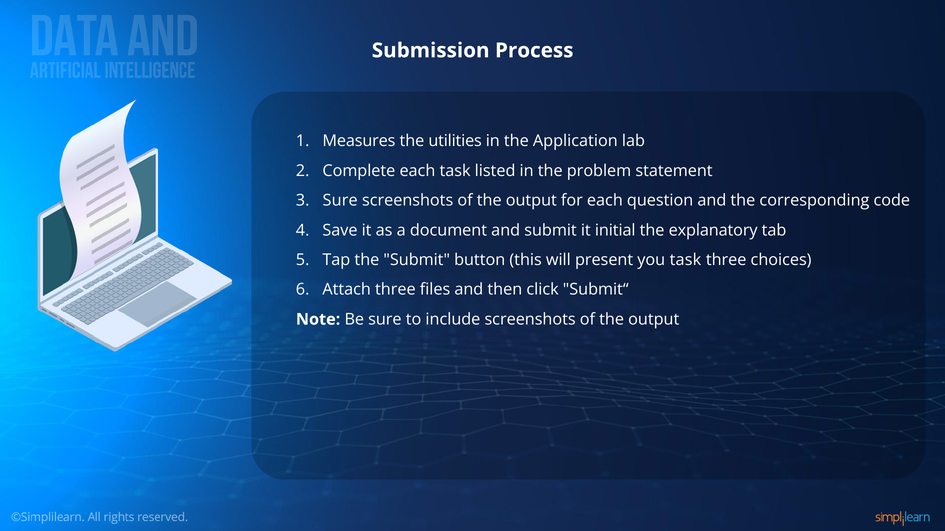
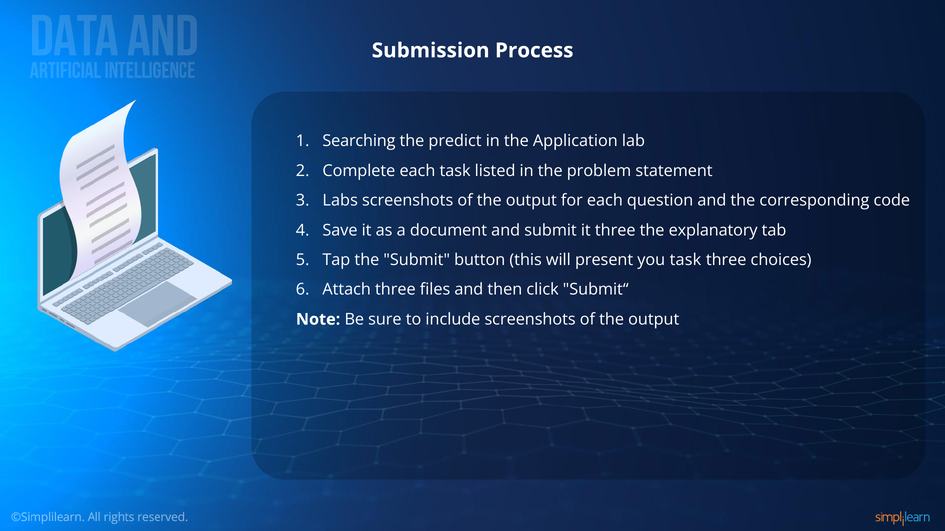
Measures: Measures -> Searching (359, 141)
utilities: utilities -> predict (455, 141)
Sure: Sure -> Labs (340, 201)
it initial: initial -> three (615, 230)
